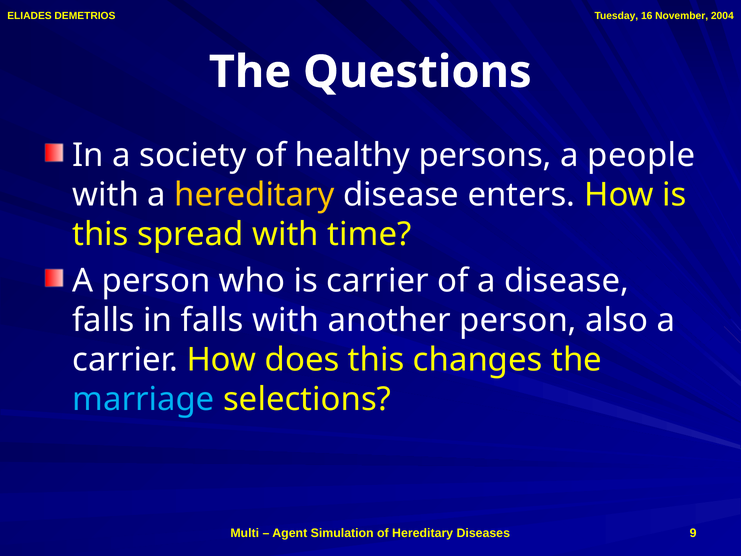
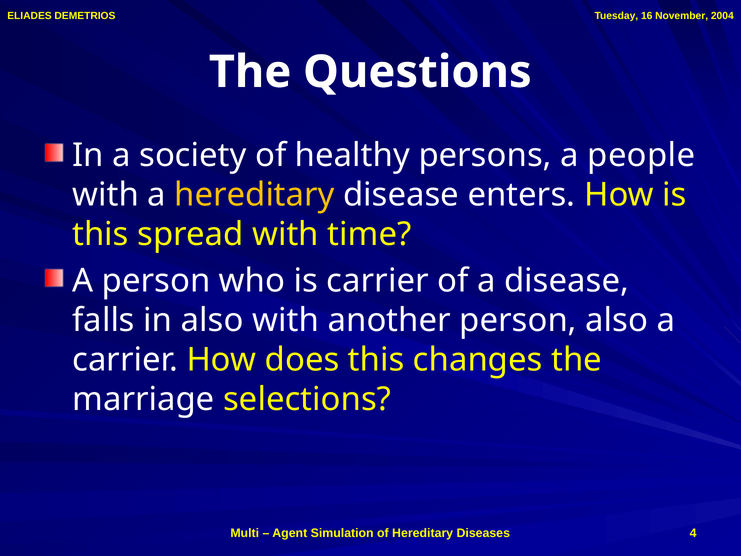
in falls: falls -> also (212, 320)
marriage colour: light blue -> white (143, 399)
9: 9 -> 4 (693, 533)
